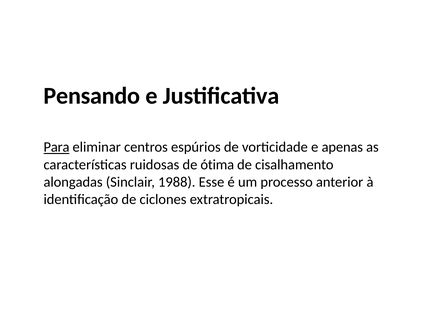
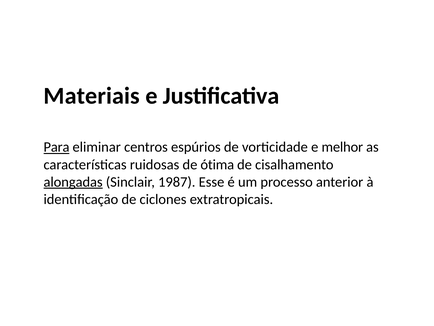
Pensando: Pensando -> Materiais (92, 96)
apenas: apenas -> melhor (342, 147)
alongadas underline: none -> present (73, 182)
1988: 1988 -> 1987 (177, 182)
